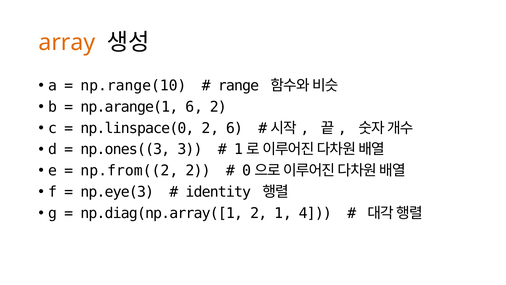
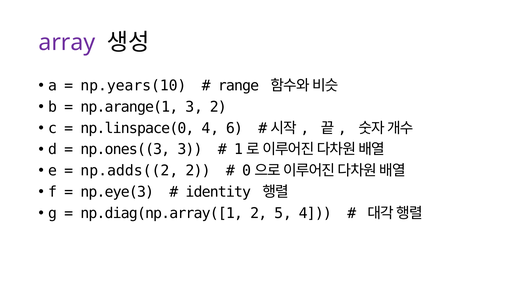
array colour: orange -> purple (67, 43)
np.range(10: np.range(10 -> np.years(10 (133, 86)
np.arange(1 6: 6 -> 3 (194, 107)
np.linspace(0 2: 2 -> 4 (210, 128)
np.from((2: np.from((2 -> np.adds((2 (129, 170)
1: 1 -> 5 (283, 213)
